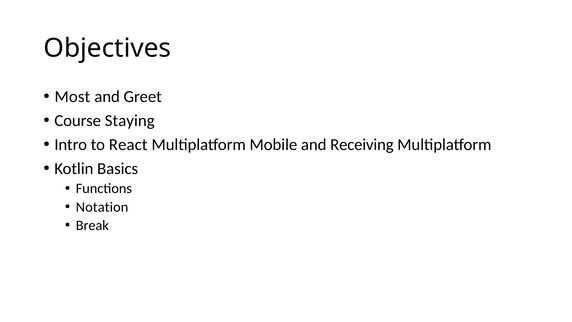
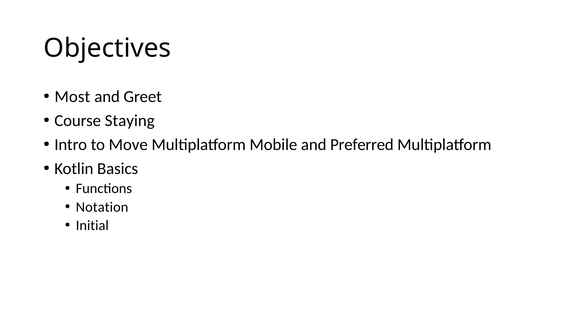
React: React -> Move (128, 145)
Receiving: Receiving -> Preferred (362, 145)
Break: Break -> Initial (92, 225)
